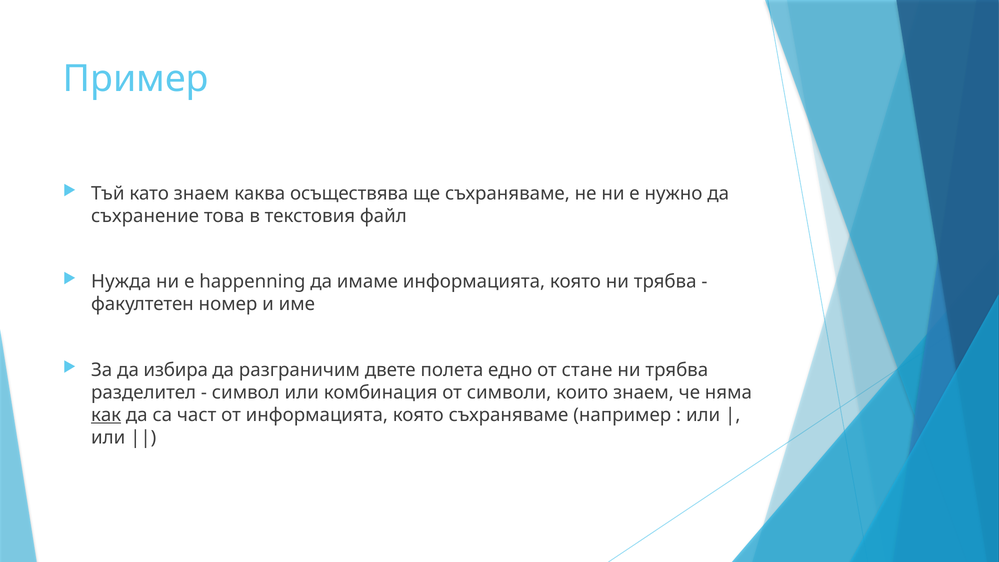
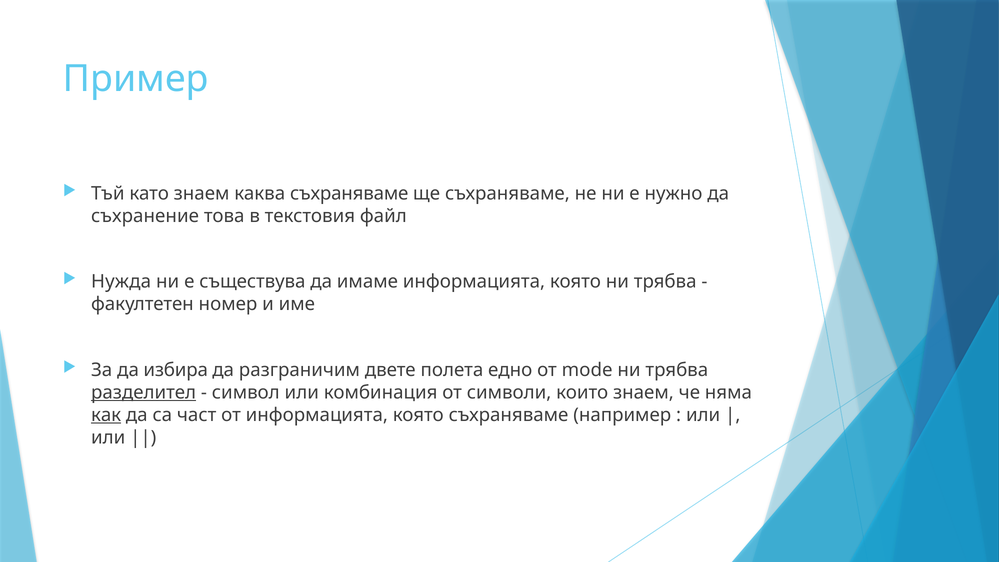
каква осъществява: осъществява -> съхраняваме (349, 193)
happenning: happenning -> съществува (252, 282)
стане: стане -> mode (587, 370)
разделител underline: none -> present (144, 392)
